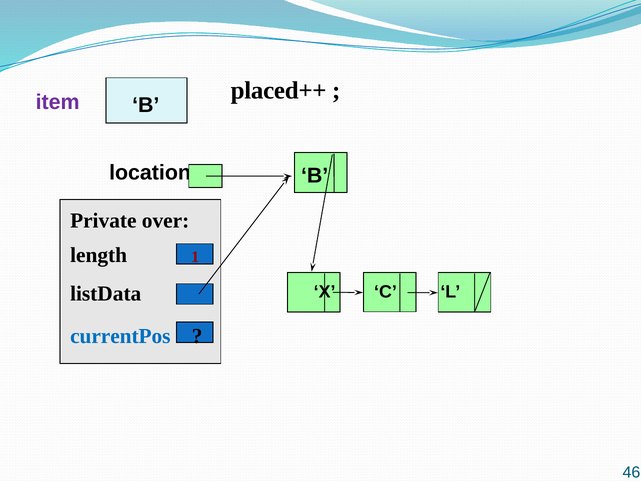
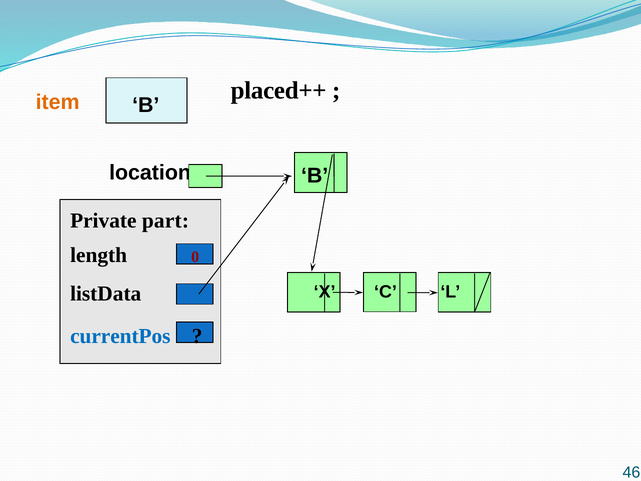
item colour: purple -> orange (58, 102)
over: over -> part (165, 221)
1: 1 -> 0 (195, 257)
